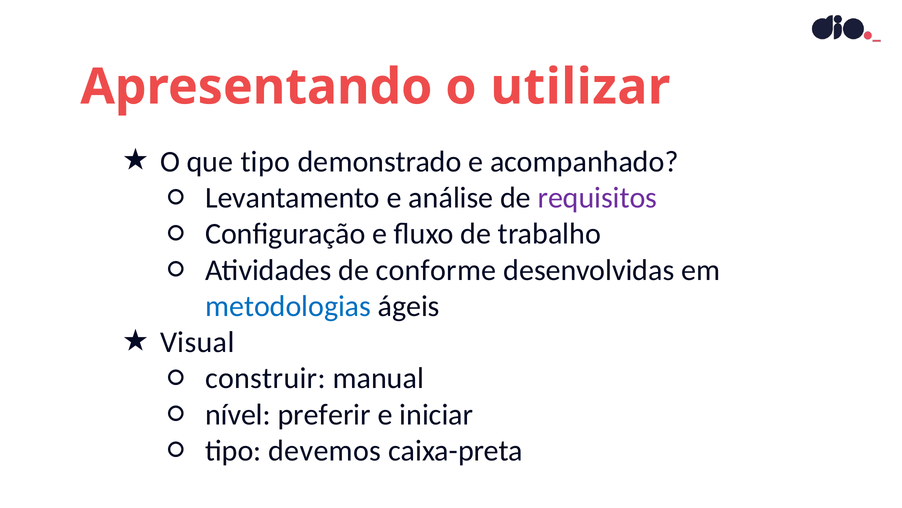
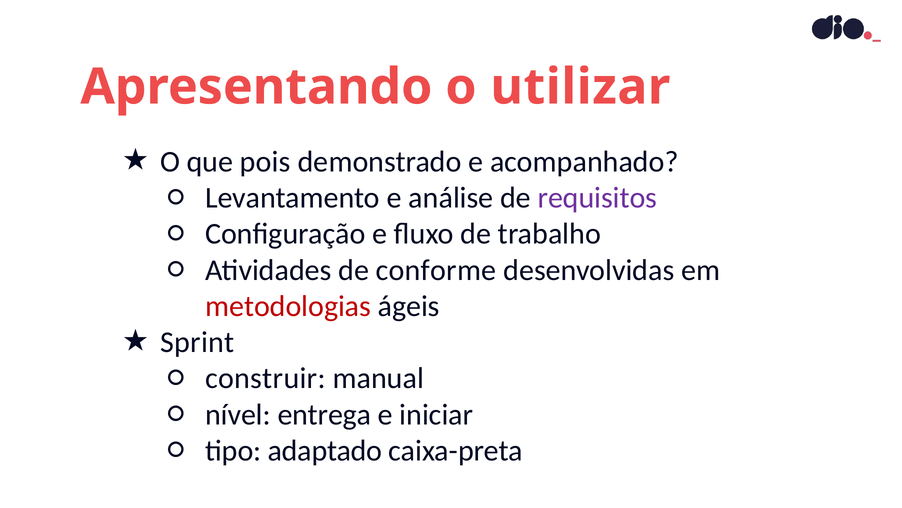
que tipo: tipo -> pois (265, 162)
metodologias colour: blue -> red (288, 306)
Visual: Visual -> Sprint (197, 342)
preferir: preferir -> entrega (324, 414)
devemos: devemos -> adaptado (325, 450)
